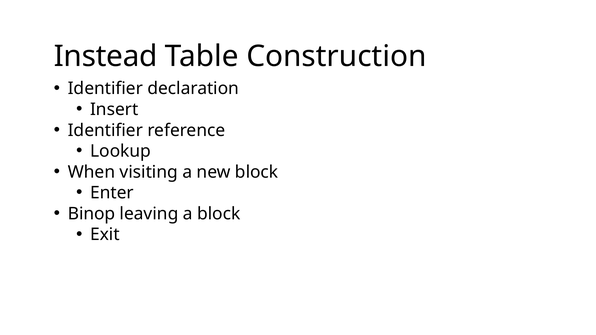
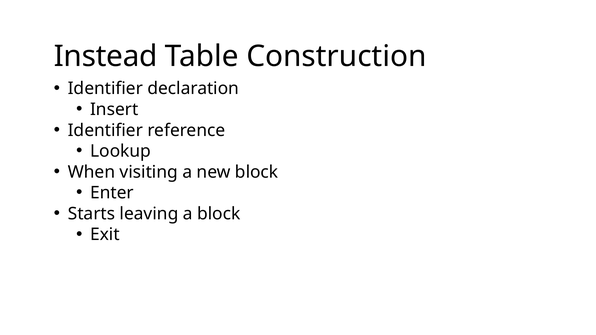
Binop: Binop -> Starts (92, 214)
